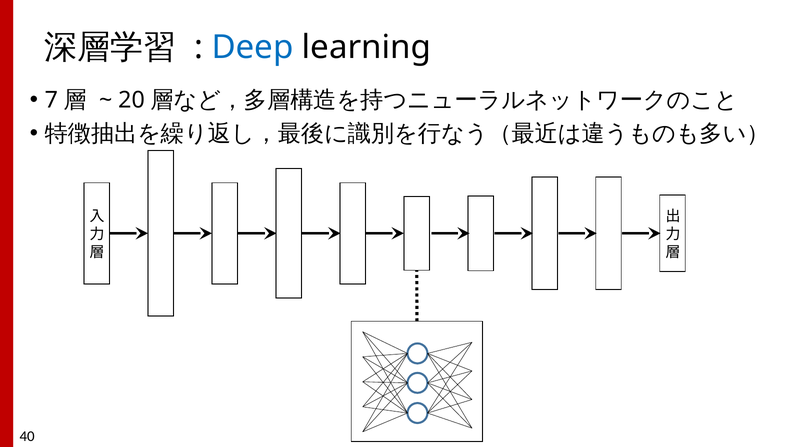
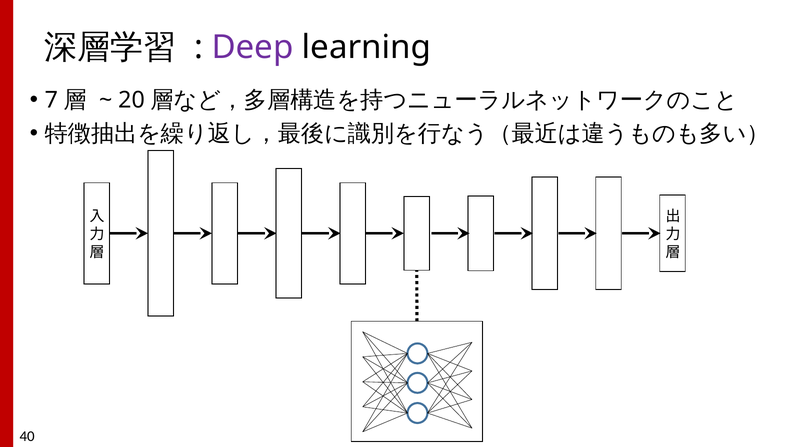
Deep colour: blue -> purple (252, 47)
